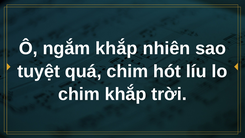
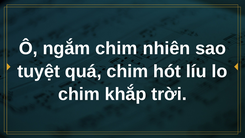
ngắm khắp: khắp -> chim (116, 48)
